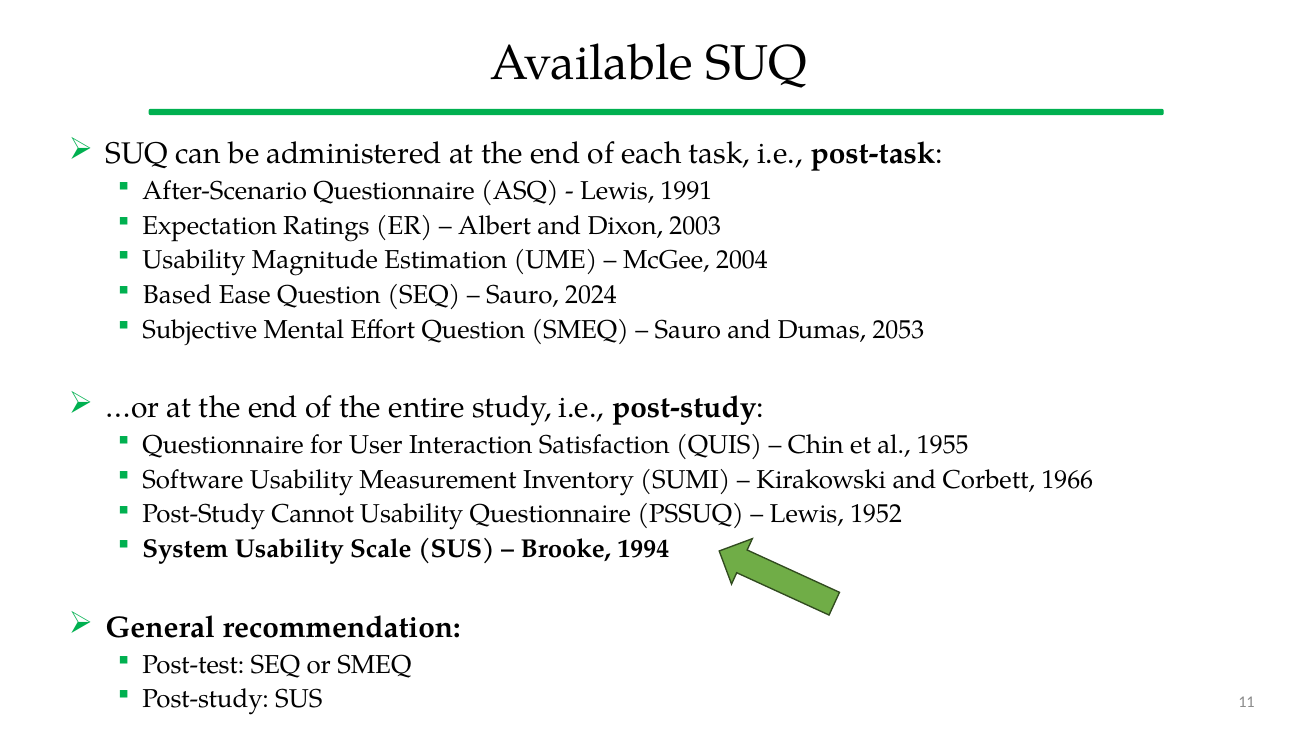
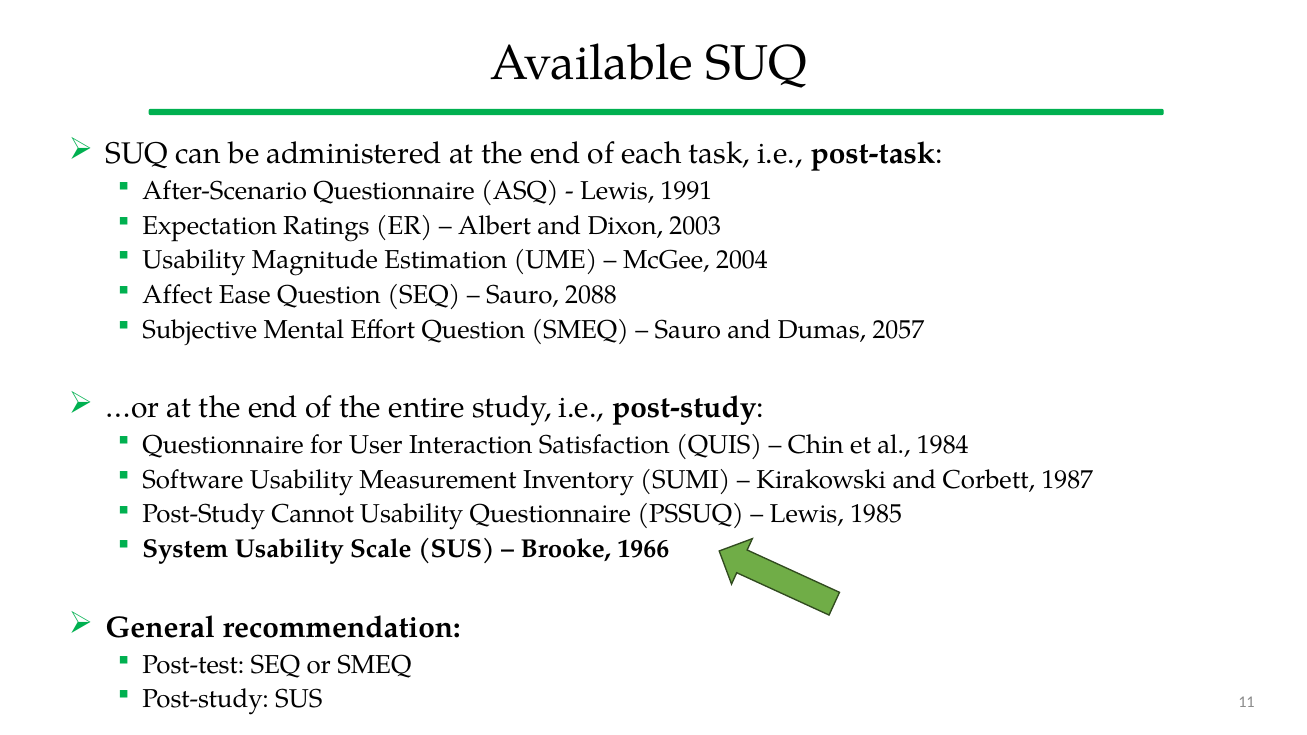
Based: Based -> Affect (177, 295)
2024: 2024 -> 2088 (591, 295)
2053: 2053 -> 2057 (898, 330)
1955: 1955 -> 1984 (943, 445)
1966: 1966 -> 1987 (1067, 480)
1952: 1952 -> 1985 (876, 515)
1994: 1994 -> 1966 (643, 549)
